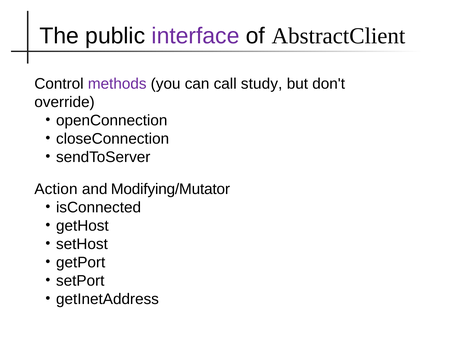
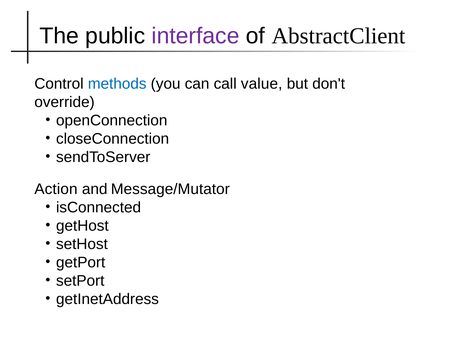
methods colour: purple -> blue (117, 84)
study: study -> value (262, 84)
Modifying/Mutator: Modifying/Mutator -> Message/Mutator (170, 189)
